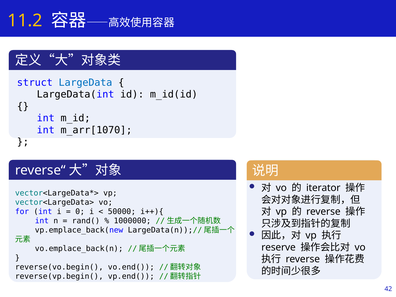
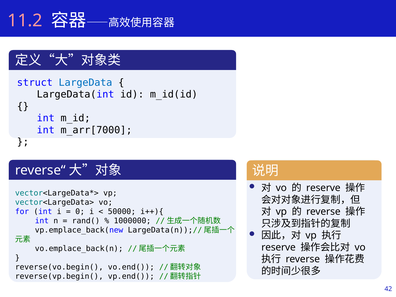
11.2 colour: yellow -> pink (25, 20)
m_arr[1070: m_arr[1070 -> m_arr[7000 (96, 130)
iterator: iterator -> reserve (323, 188)
